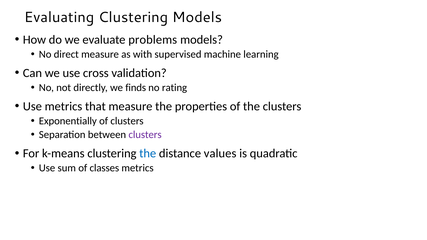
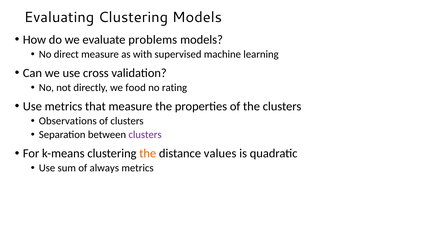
finds: finds -> food (136, 88)
Exponentially: Exponentially -> Observations (68, 121)
the colour: blue -> orange (148, 154)
classes: classes -> always (104, 168)
